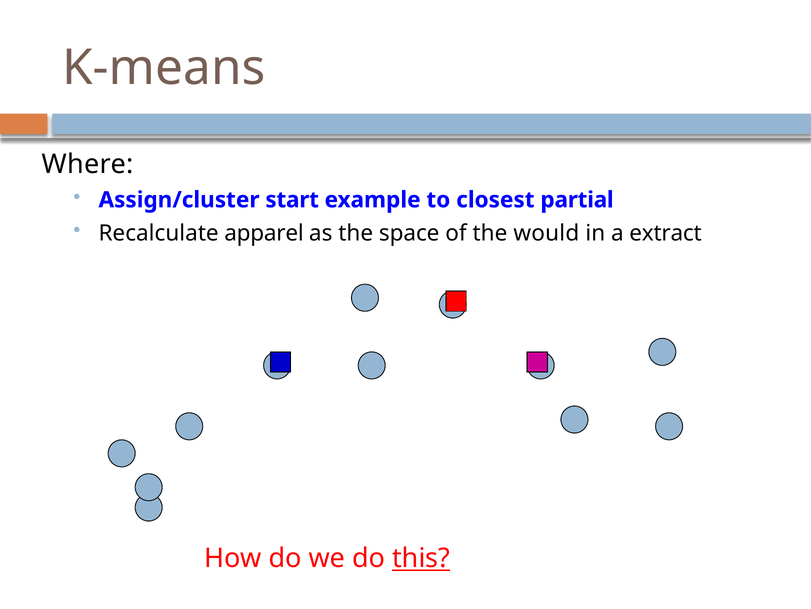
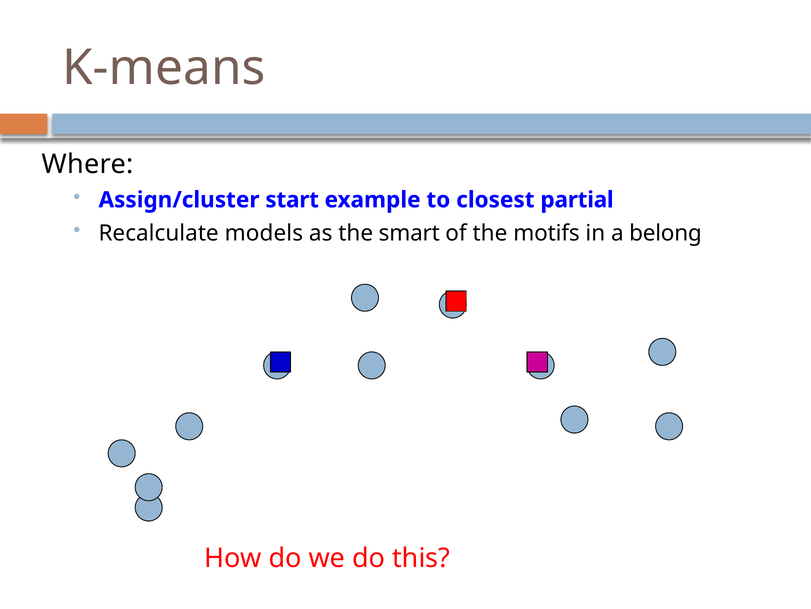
apparel: apparel -> models (264, 233)
space: space -> smart (409, 233)
would: would -> motifs (547, 233)
extract: extract -> belong (665, 233)
this underline: present -> none (421, 558)
